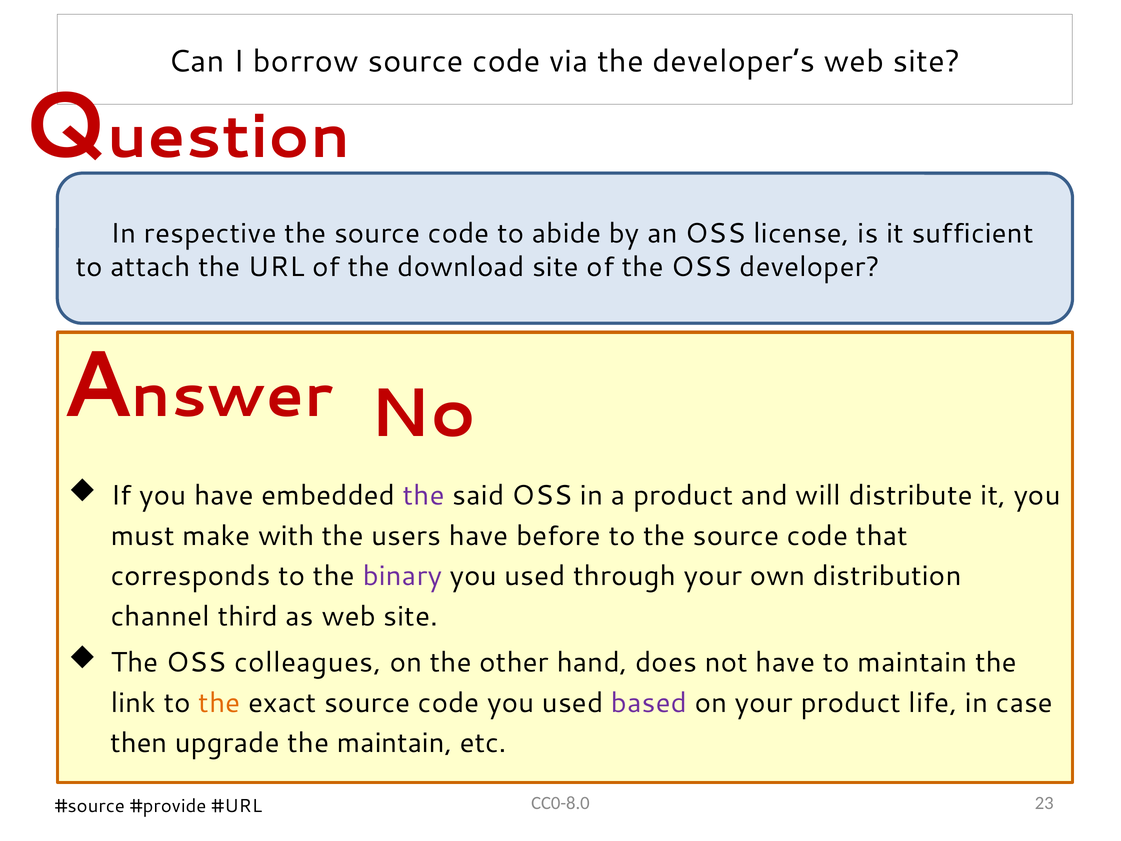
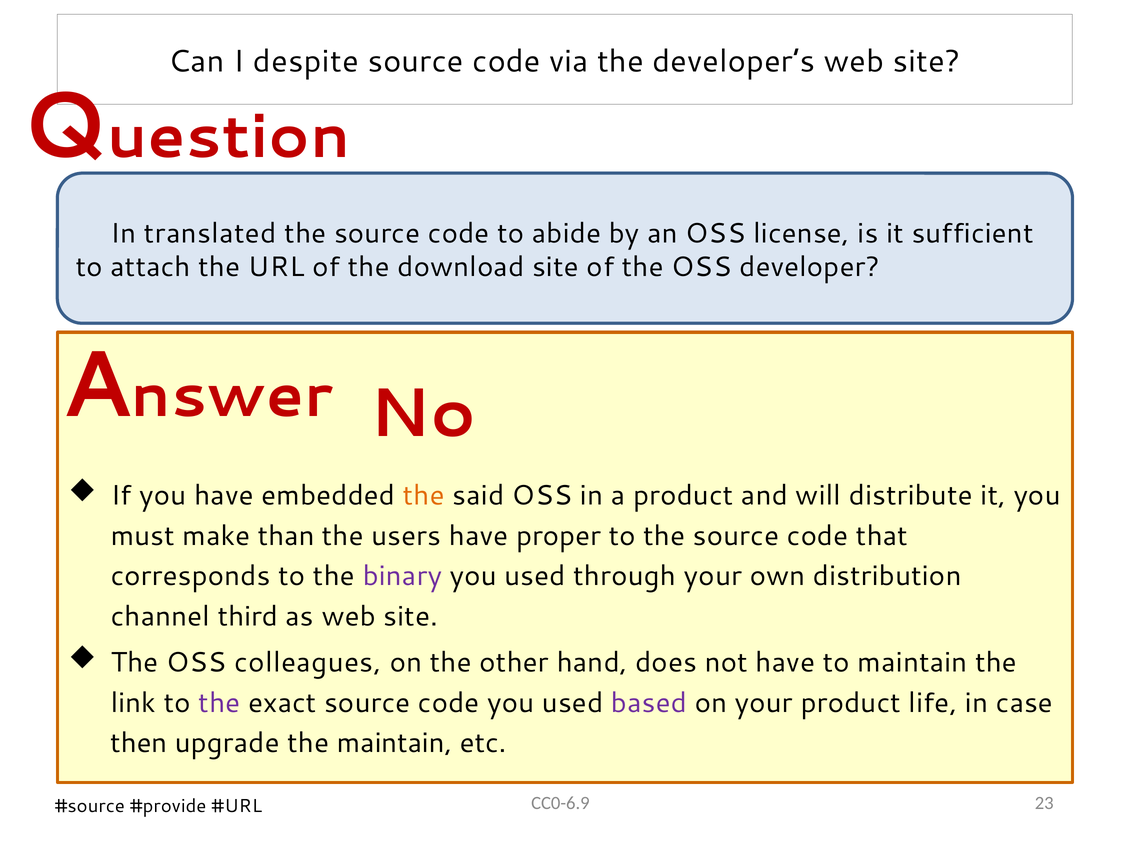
borrow: borrow -> despite (306, 61)
respective: respective -> translated (210, 233)
the colour: purple -> orange (424, 495)
with: with -> than (286, 536)
before: before -> proper (559, 536)
the colour: orange -> purple (219, 703)
CC0-8.0: CC0-8.0 -> CC0-6.9 (560, 803)
